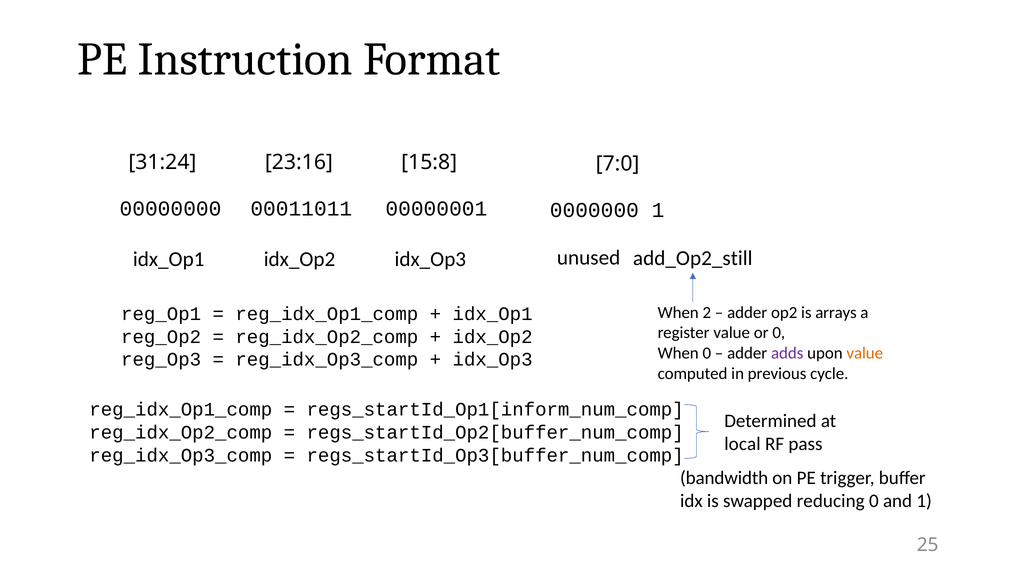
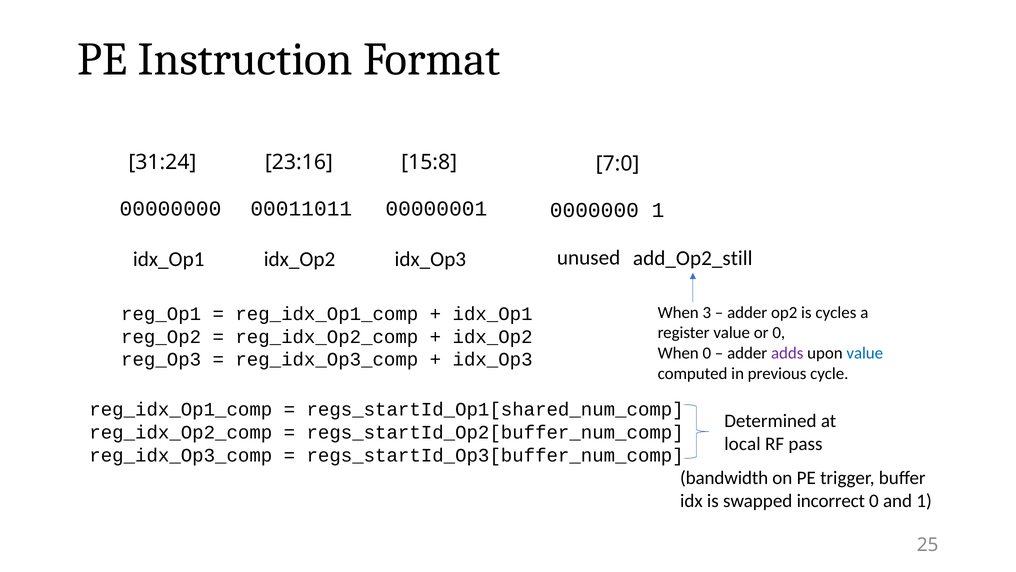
2: 2 -> 3 (707, 312)
arrays: arrays -> cycles (836, 312)
value colour: orange -> blue (865, 353)
regs_startId_Op1[inform_num_comp: regs_startId_Op1[inform_num_comp -> regs_startId_Op1[shared_num_comp (495, 409)
reducing: reducing -> incorrect (831, 501)
